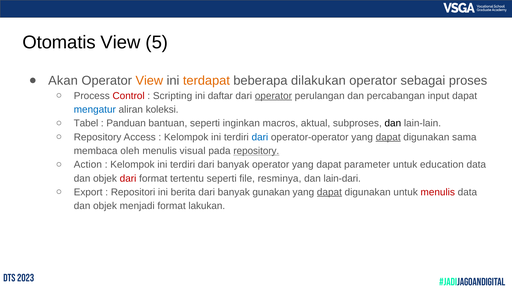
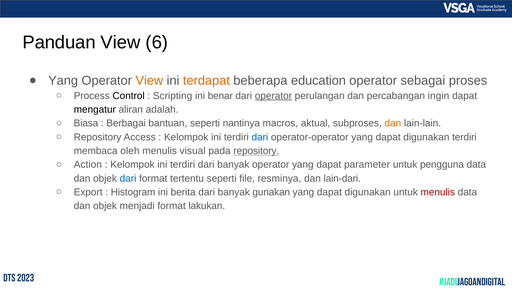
Otomatis: Otomatis -> Panduan (59, 42)
5: 5 -> 6 (157, 42)
Akan: Akan -> Yang (63, 81)
dilakukan: dilakukan -> education (318, 81)
Control colour: red -> black (129, 96)
daftar: daftar -> benar (220, 96)
input: input -> ingin (439, 96)
mengatur colour: blue -> black (95, 110)
koleksi: koleksi -> adalah (162, 110)
Tabel: Tabel -> Biasa (86, 123)
Panduan: Panduan -> Berbagai (126, 123)
inginkan: inginkan -> nantinya (241, 123)
dan colour: black -> orange (393, 123)
dapat underline: present -> none (388, 137)
digunakan sama: sama -> terdiri (464, 137)
education: education -> pengguna (442, 165)
dari colour: red -> blue (128, 178)
Repositori: Repositori -> Histogram (133, 192)
dapat underline: present -> none (329, 192)
